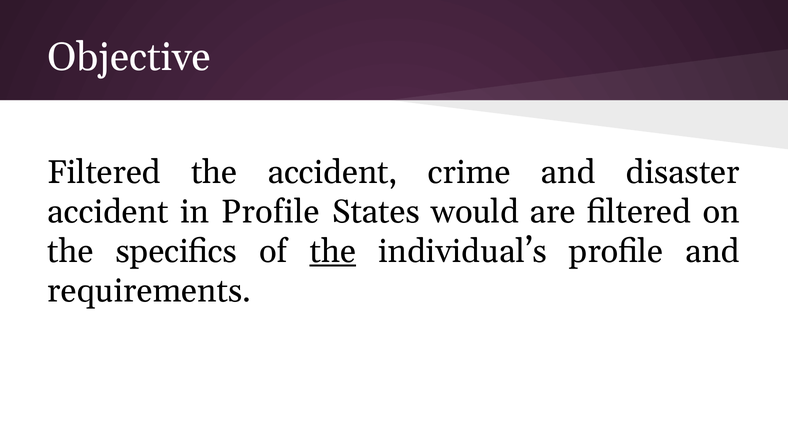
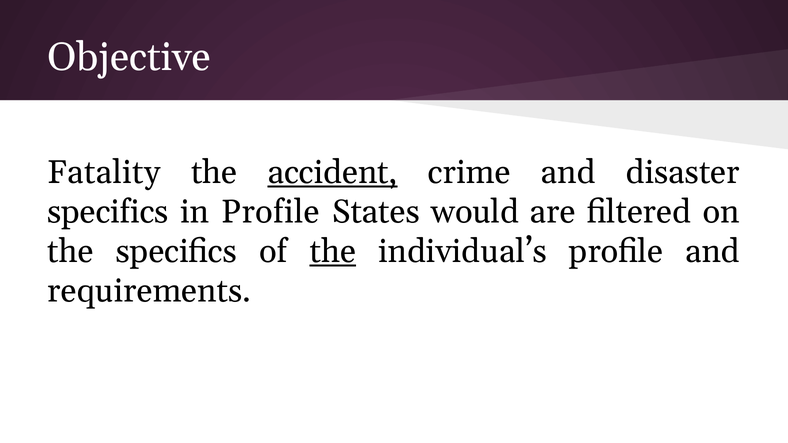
Filtered: Filtered -> Fatality (104, 173)
accident underline: none -> present (333, 173)
accident: accident -> specifics (108, 212)
